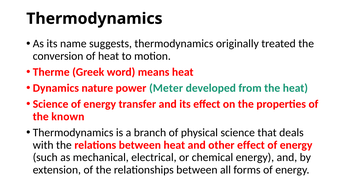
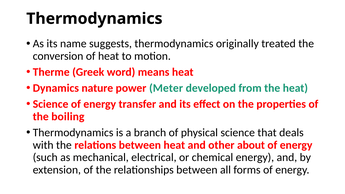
known: known -> boiling (68, 117)
other effect: effect -> about (251, 145)
